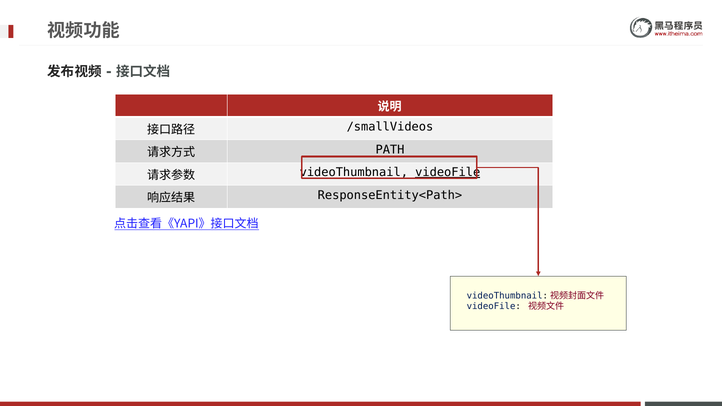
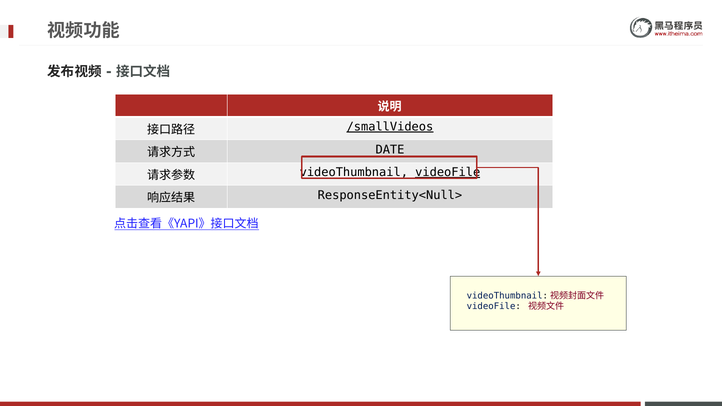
/smallVideos underline: none -> present (390, 127)
PATH: PATH -> DATE (390, 150)
ResponseEntity<Path>: ResponseEntity<Path> -> ResponseEntity<Null> (390, 195)
